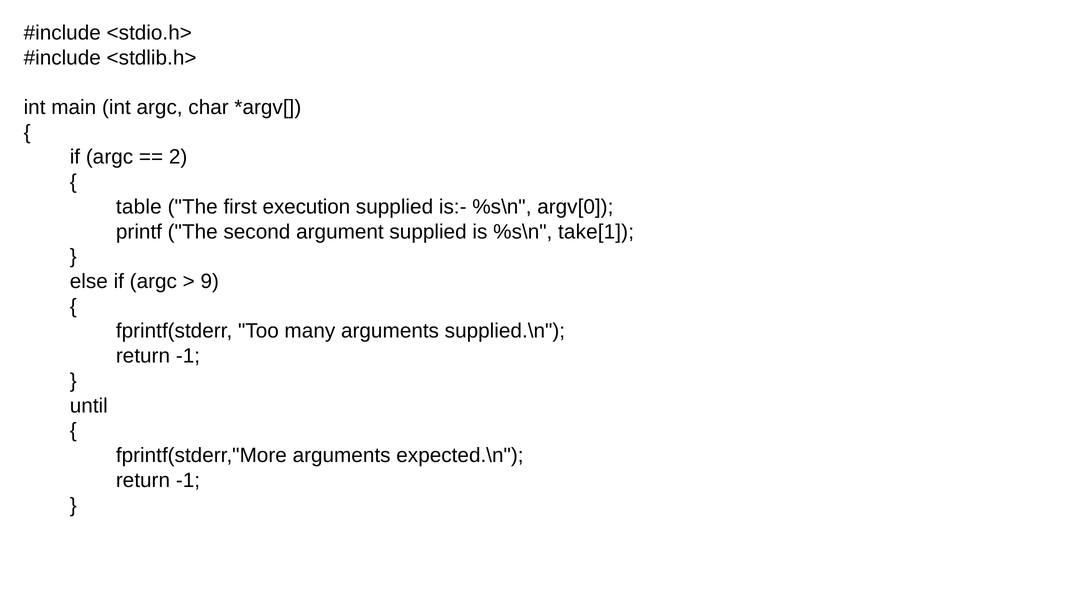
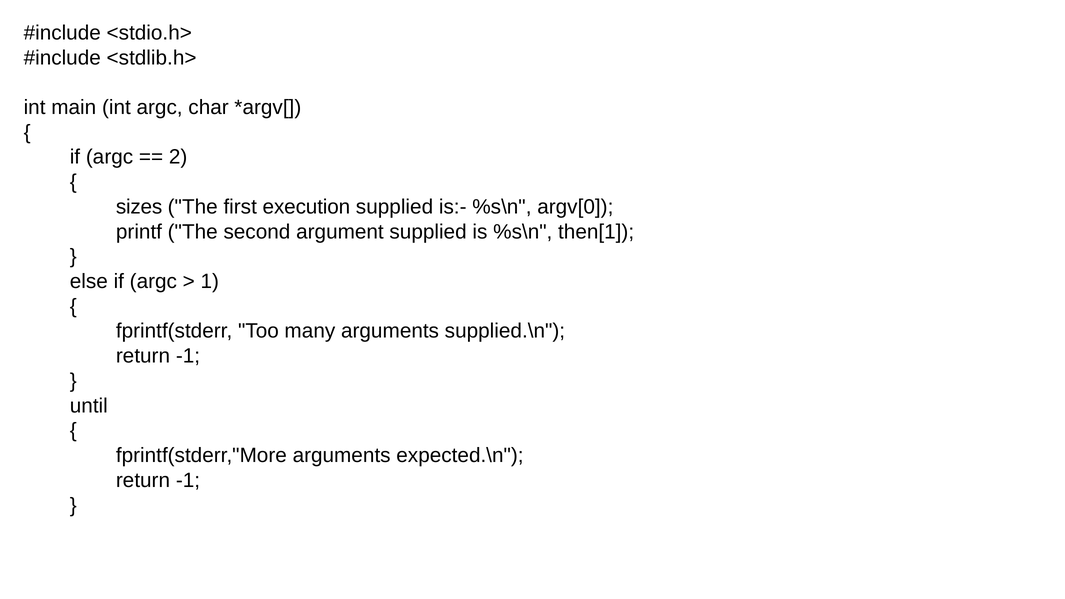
table: table -> sizes (139, 207)
take[1: take[1 -> then[1 (596, 232)
9: 9 -> 1 (210, 281)
